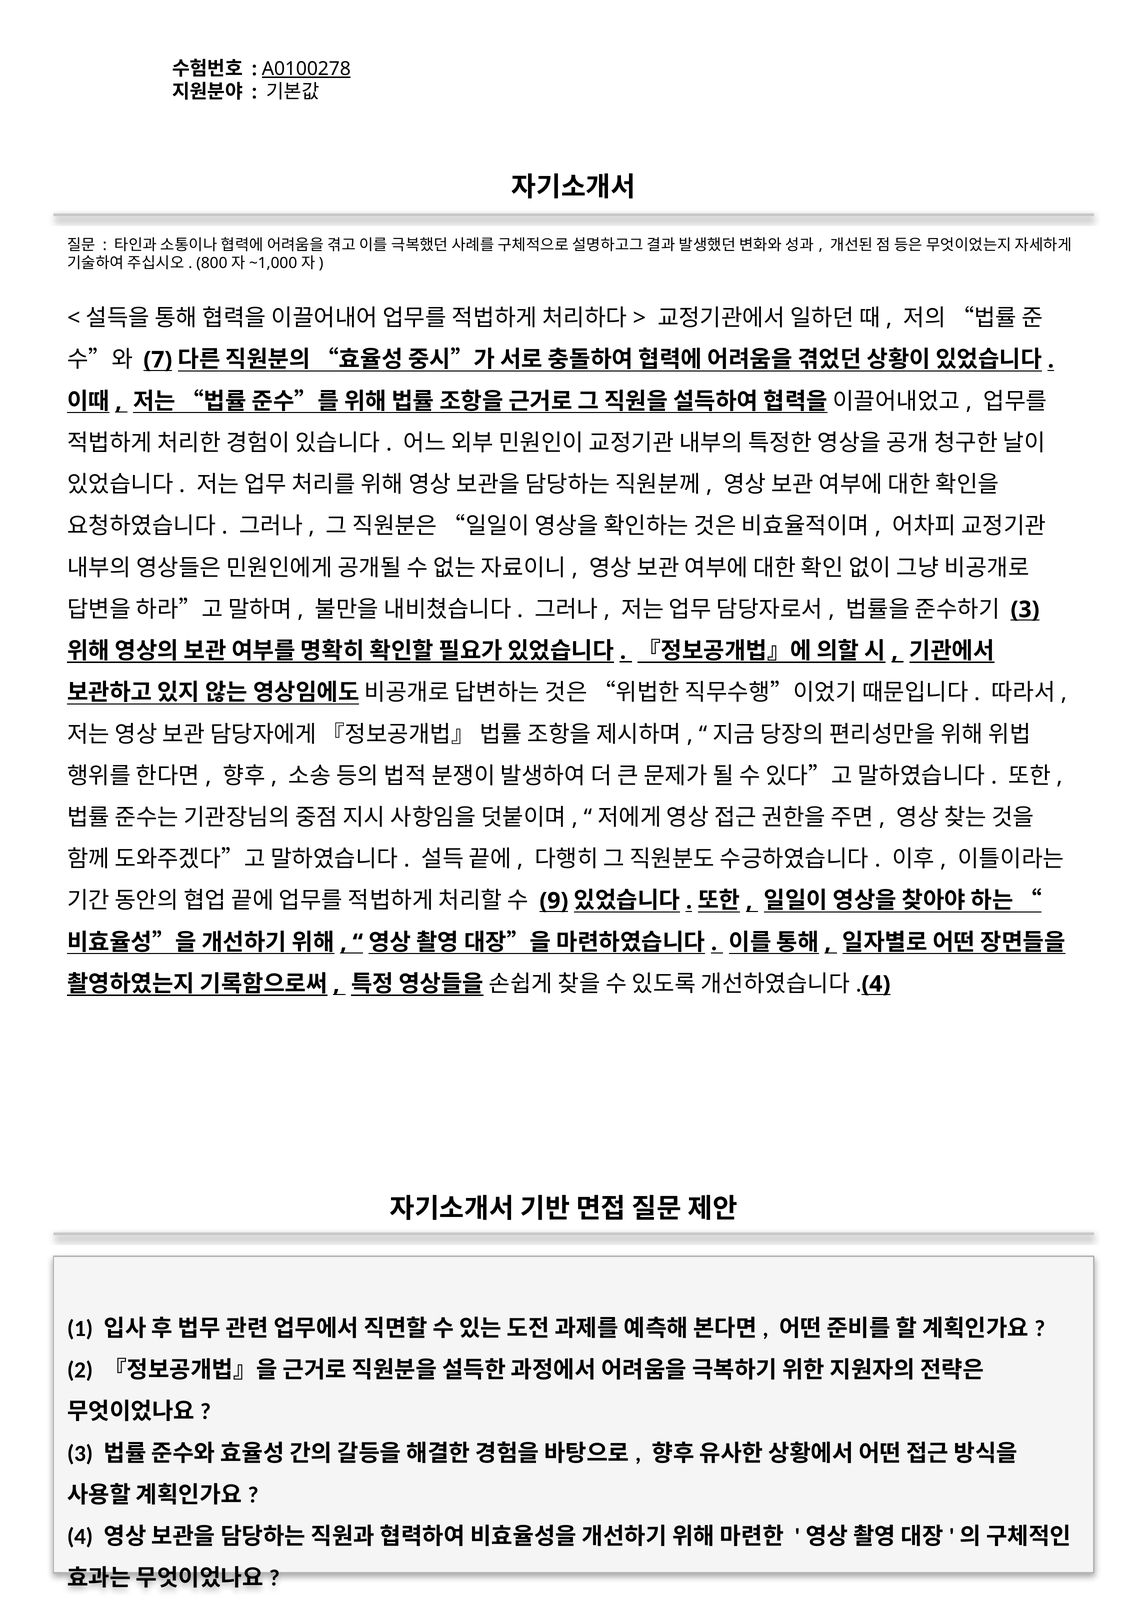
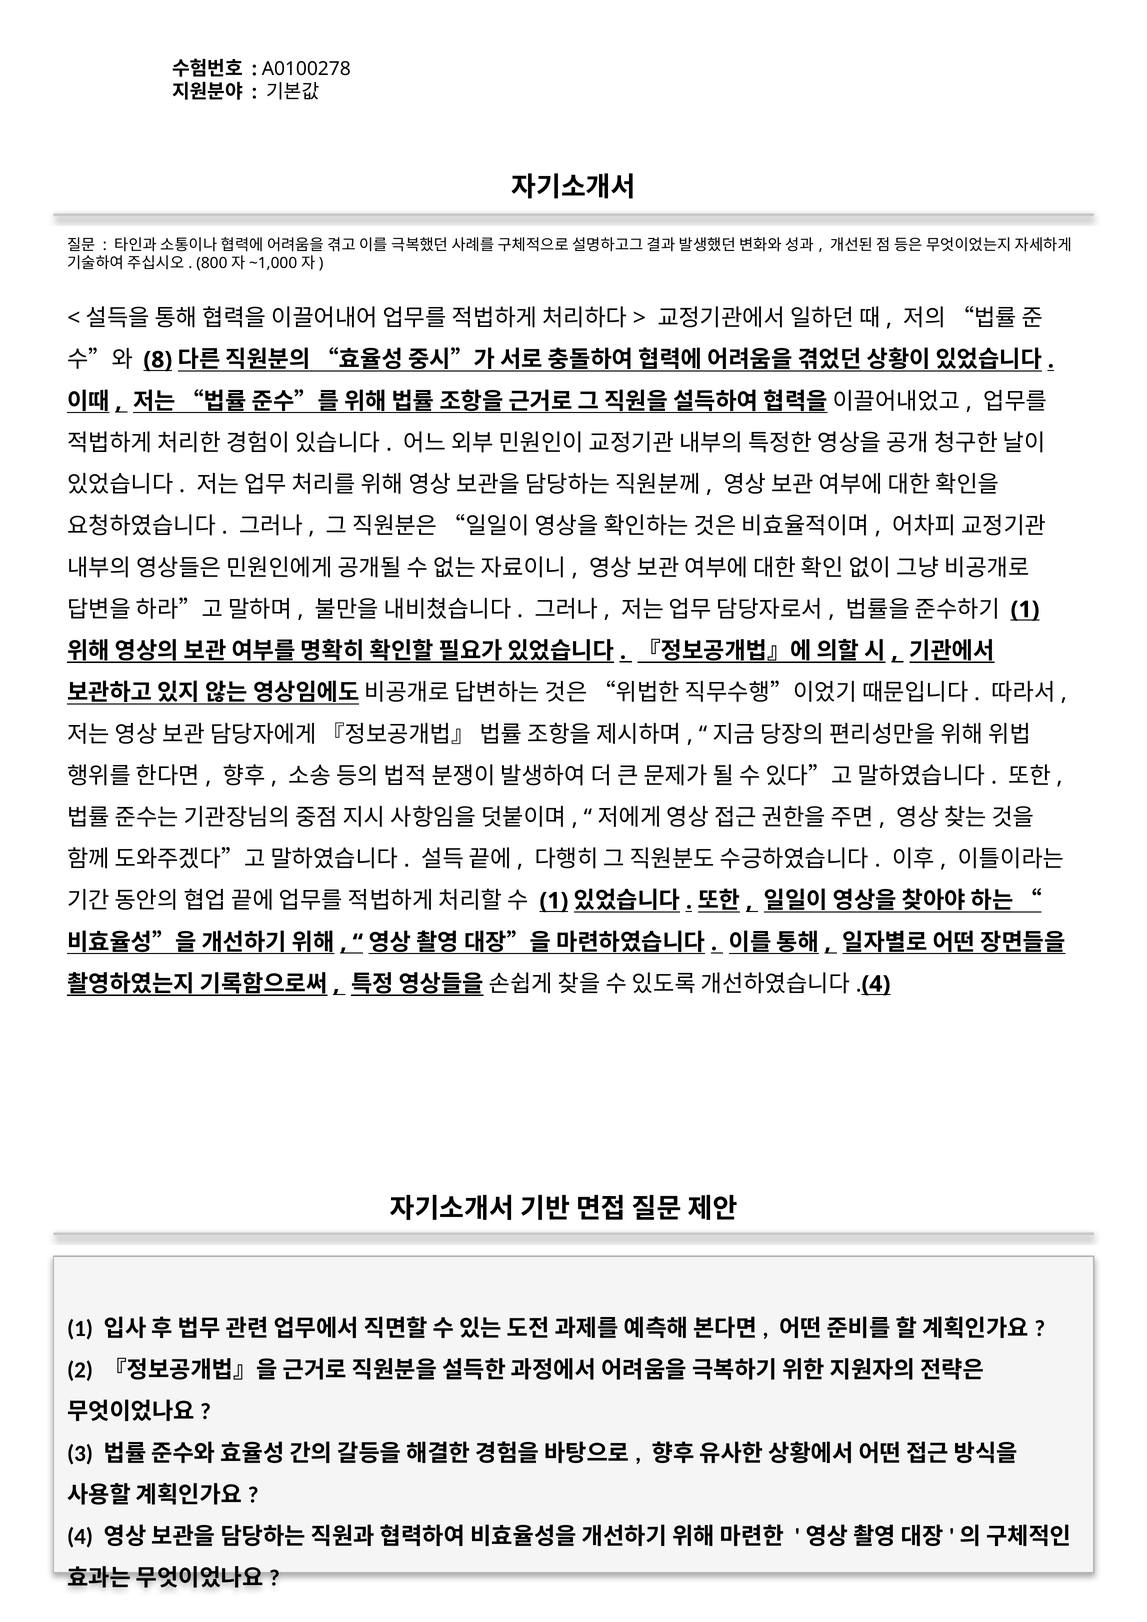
A0100278 underline: present -> none (306, 69)
7: 7 -> 8 (158, 360)
3: 3 -> 1 (1025, 610)
9: 9 -> 1 (554, 901)
